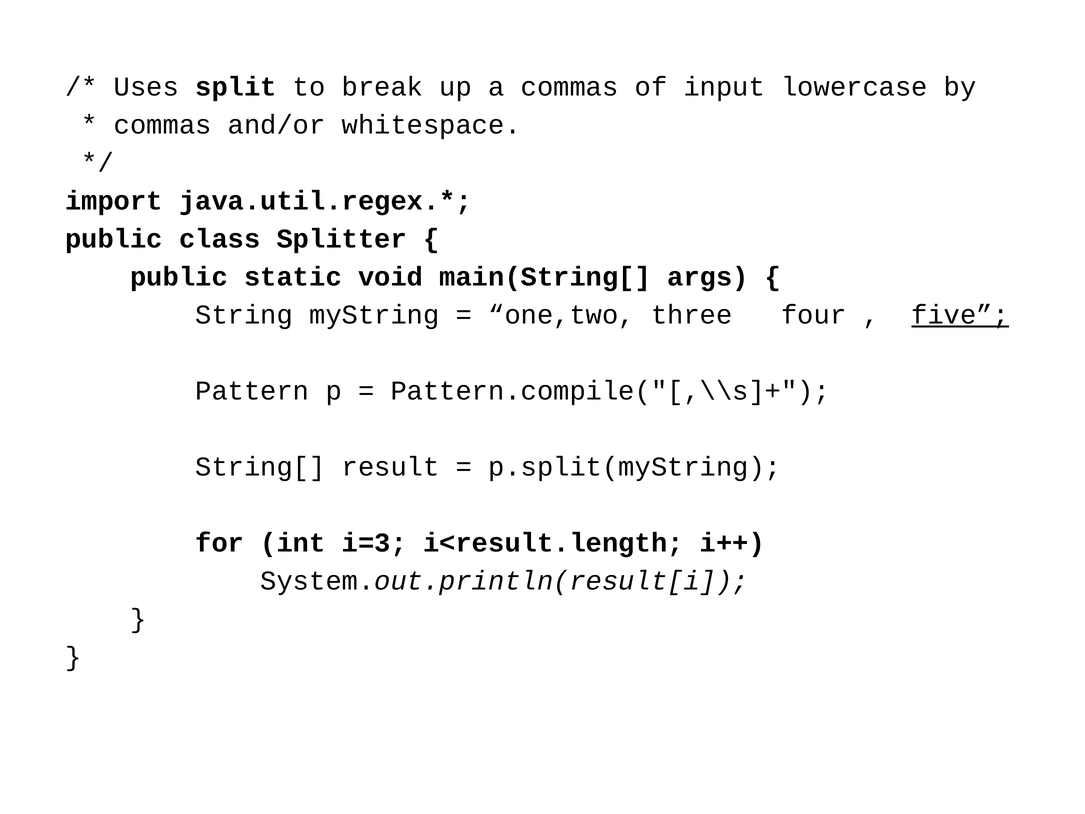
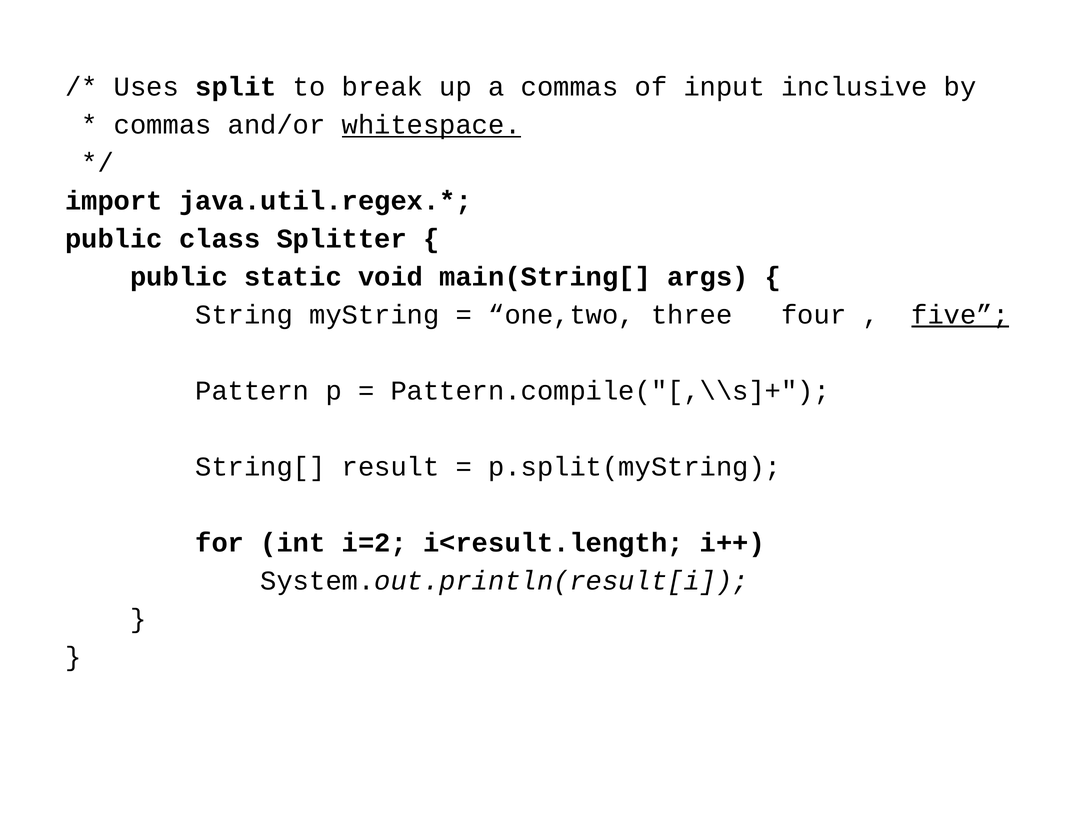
lowercase: lowercase -> inclusive (854, 87)
whitespace underline: none -> present (431, 125)
i=3: i=3 -> i=2 (374, 543)
